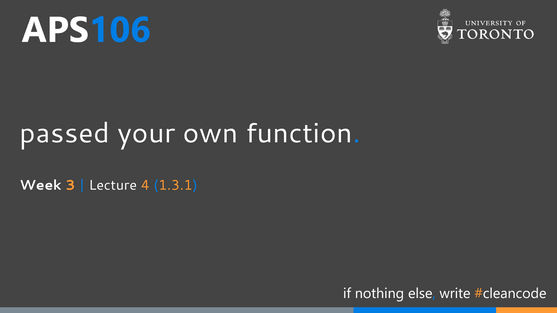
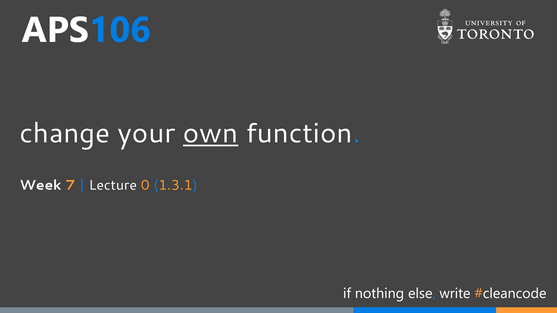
passed: passed -> change (65, 134)
own underline: none -> present (211, 134)
3: 3 -> 7 (70, 185)
4: 4 -> 0 (145, 185)
